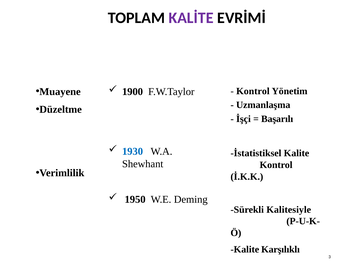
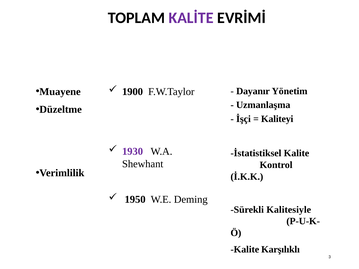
Kontrol: Kontrol -> Dayanır (253, 91)
Başarılı: Başarılı -> Kaliteyi (277, 119)
1930 colour: blue -> purple (133, 151)
